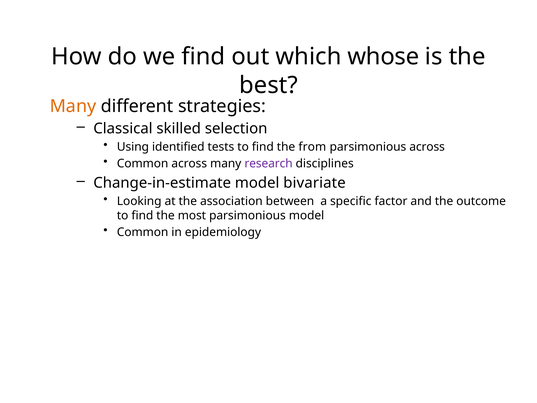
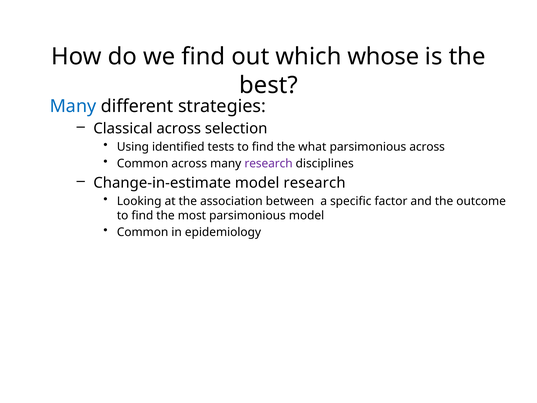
Many colour: orange -> blue (73, 106)
Classical skilled: skilled -> across (179, 129)
from: from -> what (312, 147)
model bivariate: bivariate -> research (315, 183)
